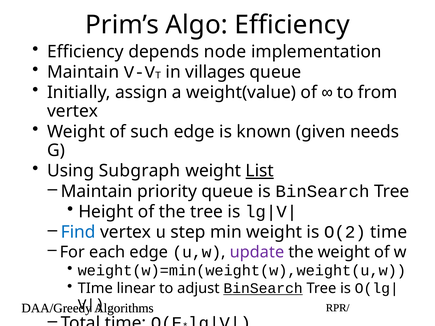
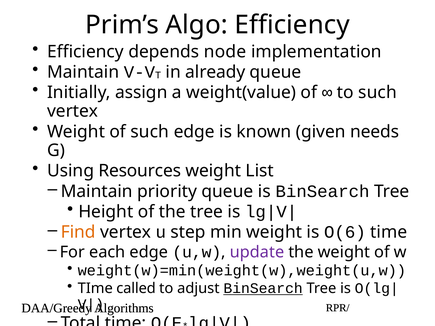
villages: villages -> already (215, 72)
to from: from -> such (378, 93)
Subgraph: Subgraph -> Resources (140, 171)
List underline: present -> none (260, 171)
Find colour: blue -> orange (78, 232)
O(2: O(2 -> O(6 (345, 232)
linear: linear -> called (136, 289)
